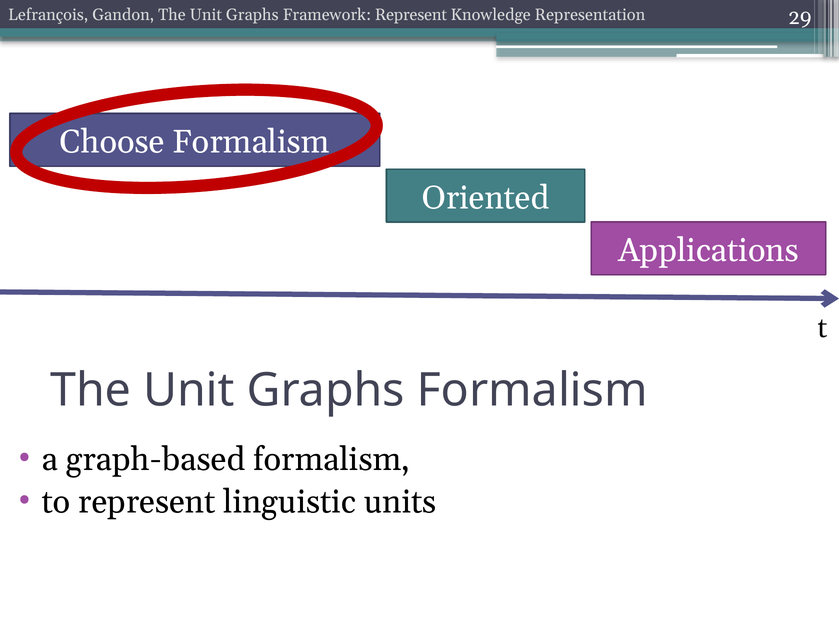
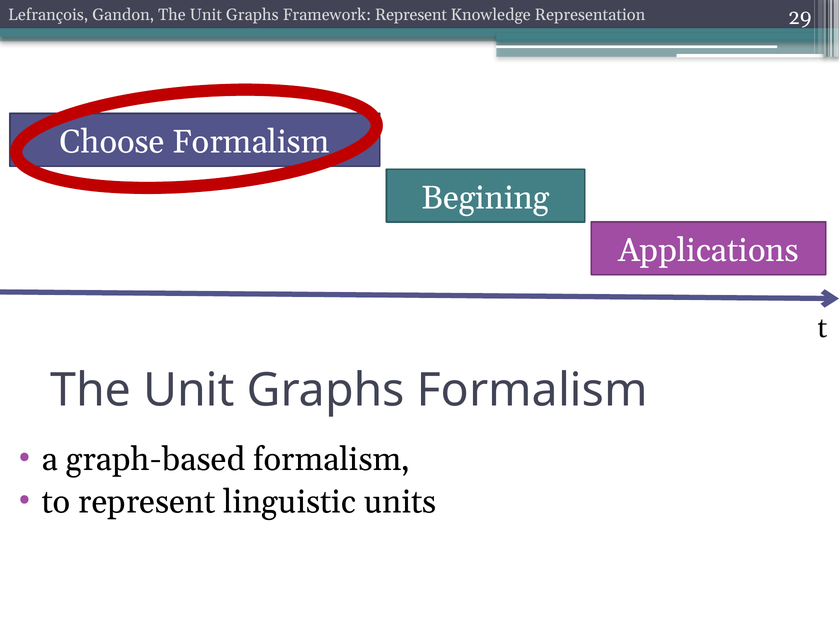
Oriented: Oriented -> Begining (486, 198)
